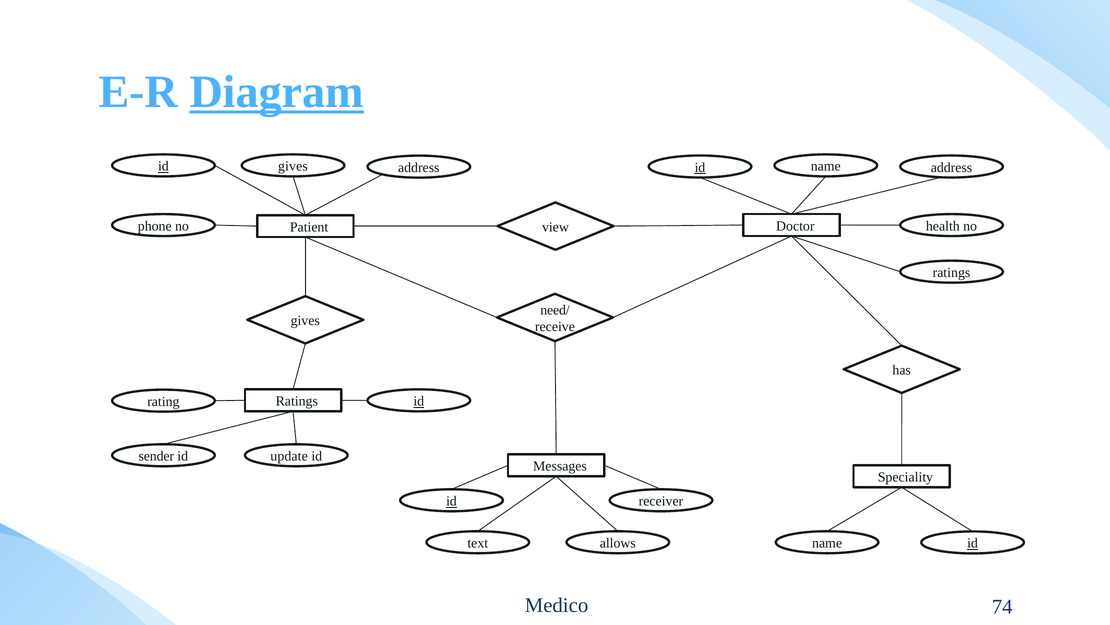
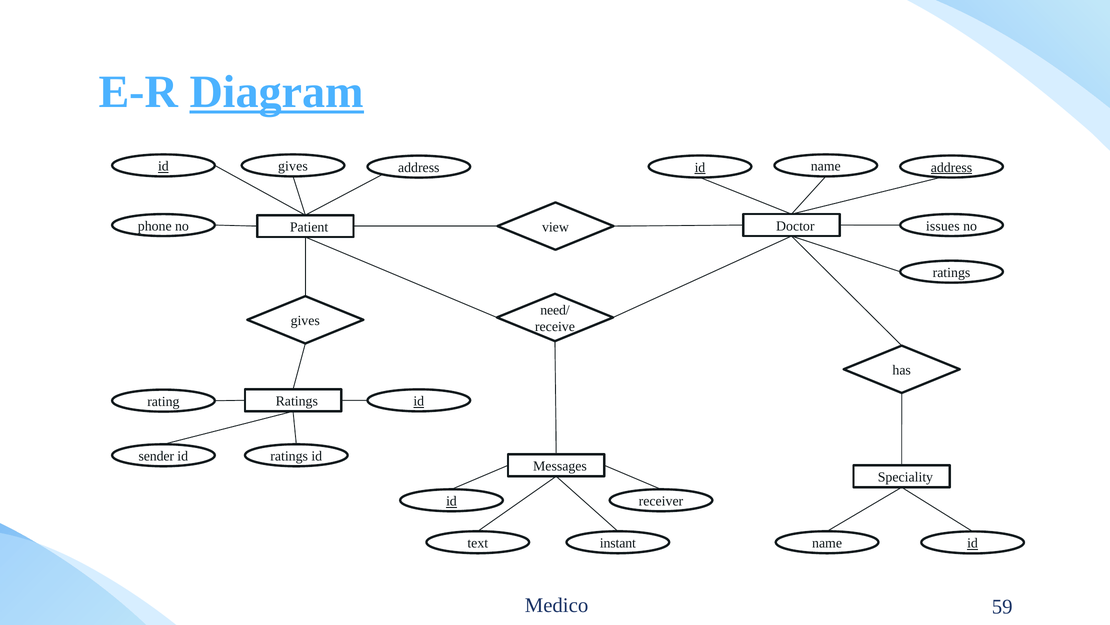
address underline: none -> present (951, 167)
health: health -> issues (943, 226)
update: update -> ratings (289, 456)
allows: allows -> instant (618, 543)
74: 74 -> 59 (1002, 606)
